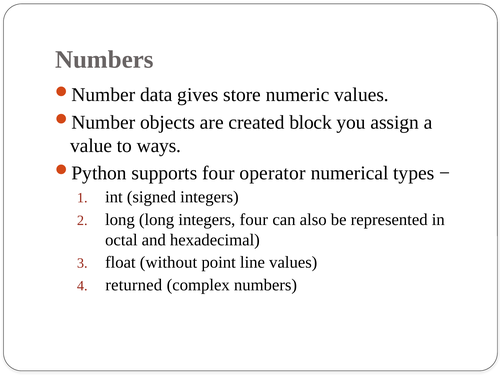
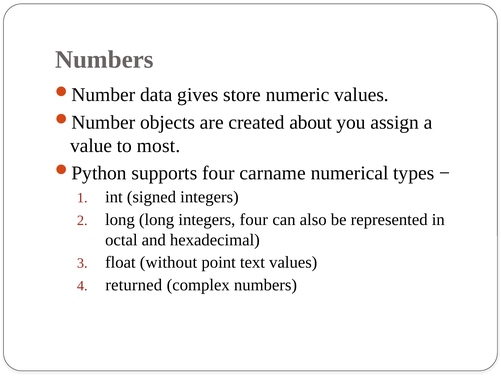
block: block -> about (311, 122)
ways: ways -> most (159, 146)
operator: operator -> carname (273, 173)
line: line -> text (252, 262)
